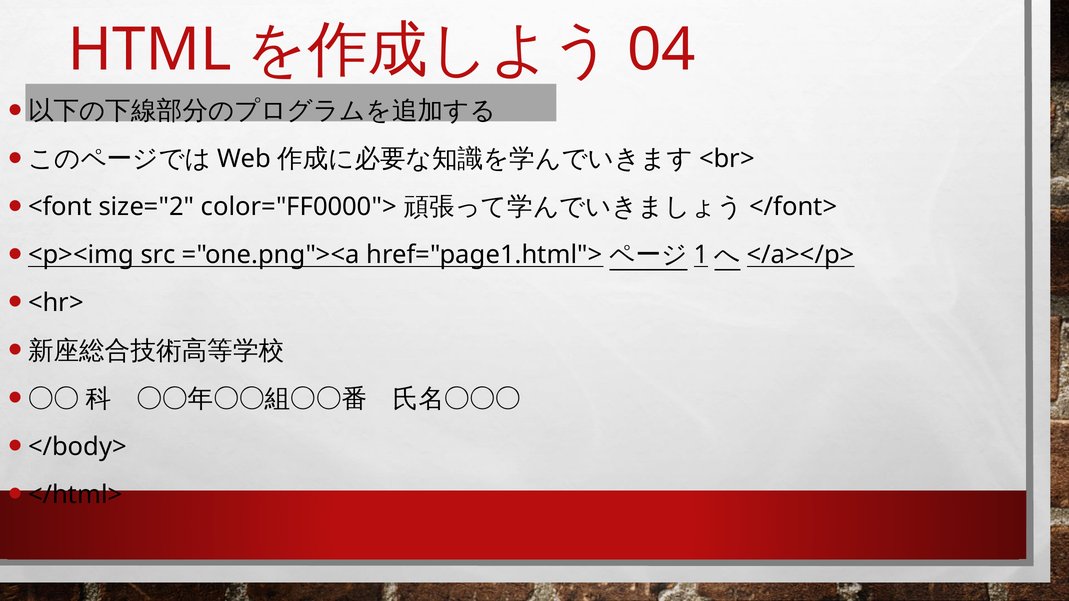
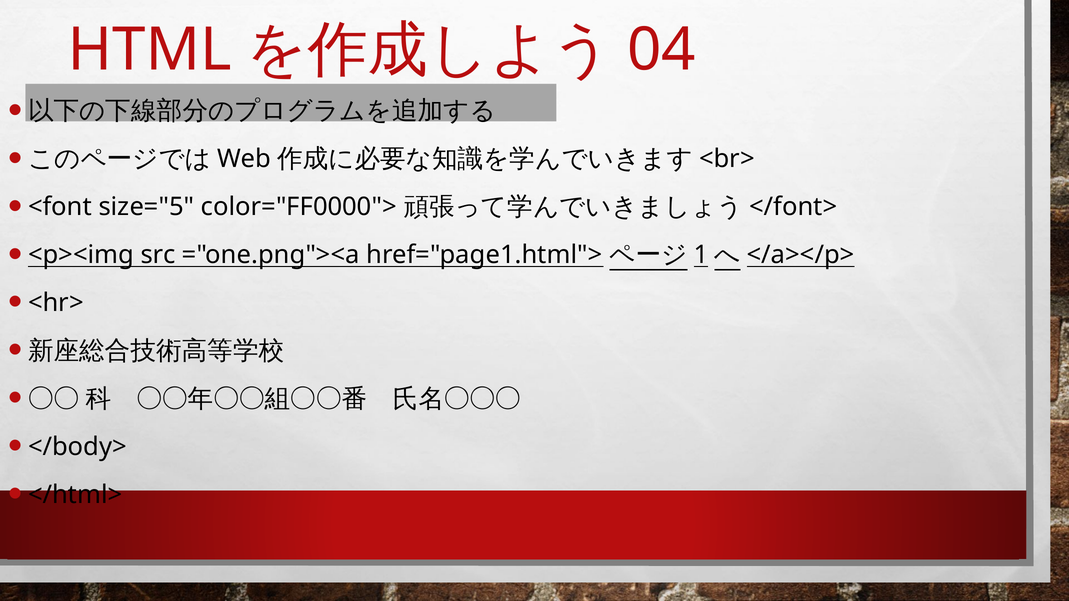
size="2: size="2 -> size="5 (146, 207)
